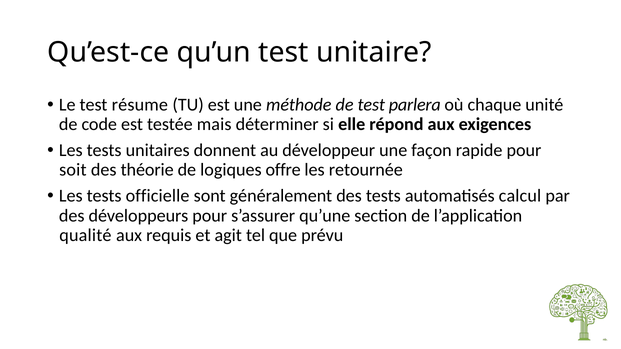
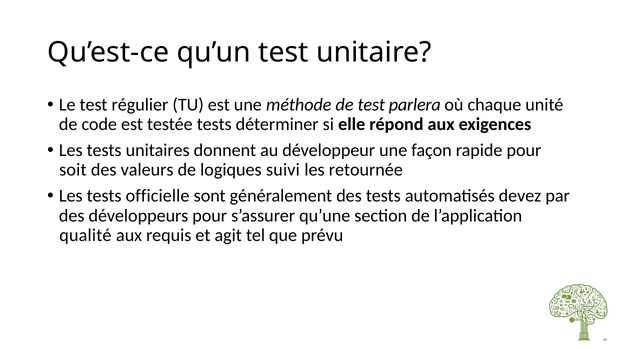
résume: résume -> régulier (140, 105)
testée mais: mais -> tests (214, 125)
théorie: théorie -> valeurs (147, 170)
offre: offre -> suivi (283, 170)
calcul: calcul -> devez (520, 196)
